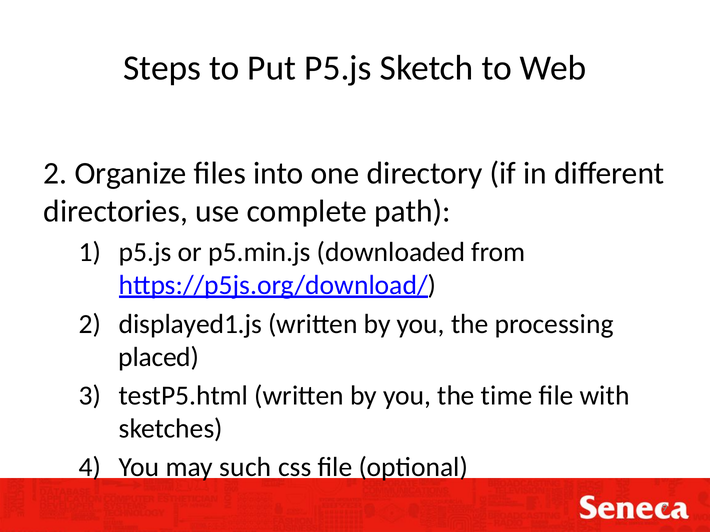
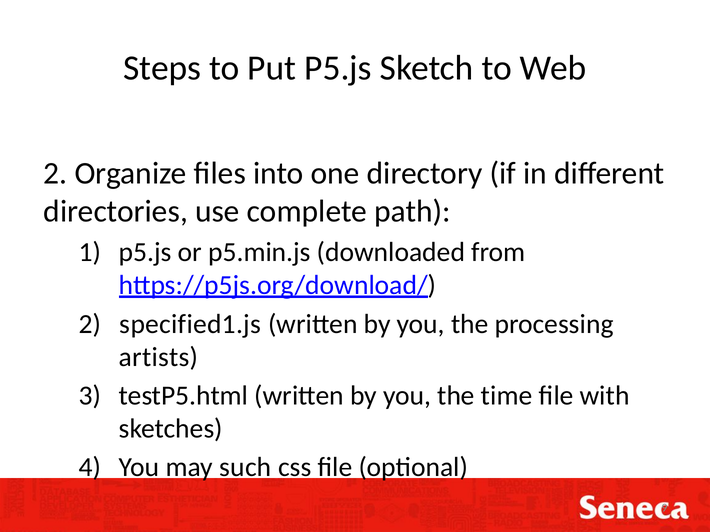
displayed1.js: displayed1.js -> specified1.js (190, 324)
placed: placed -> artists (158, 358)
